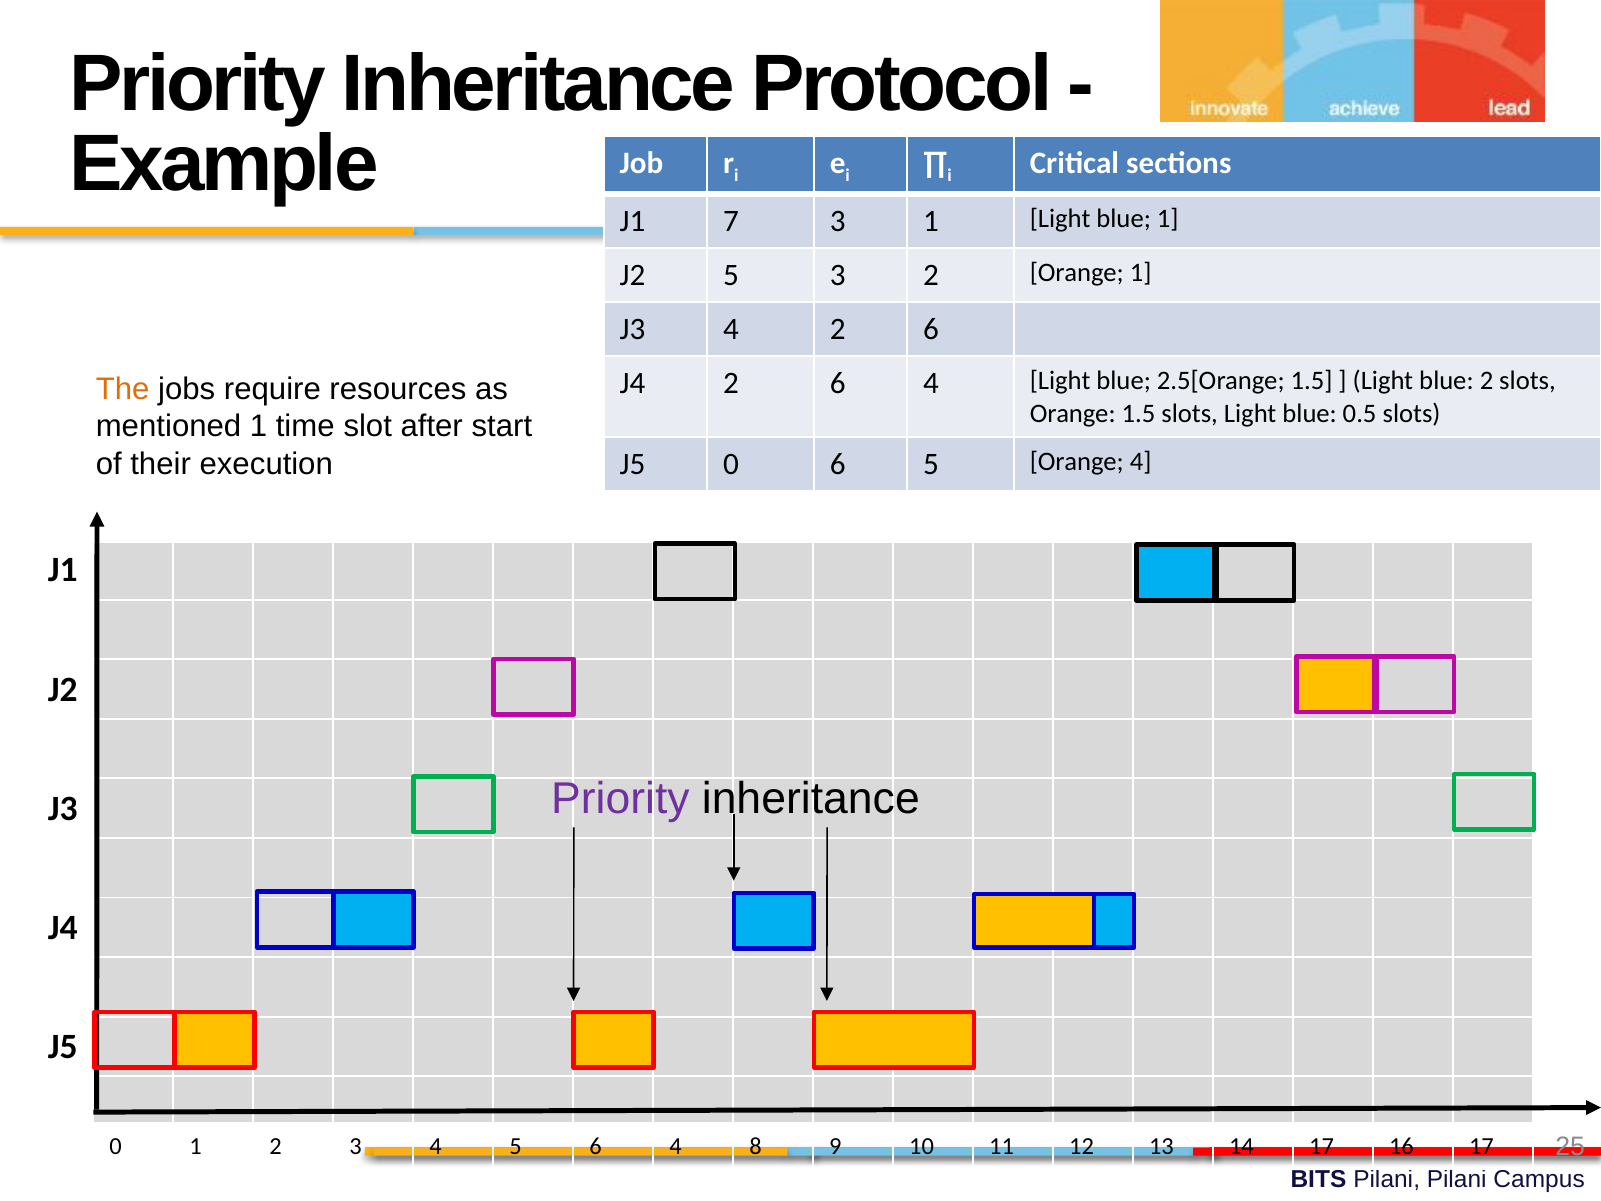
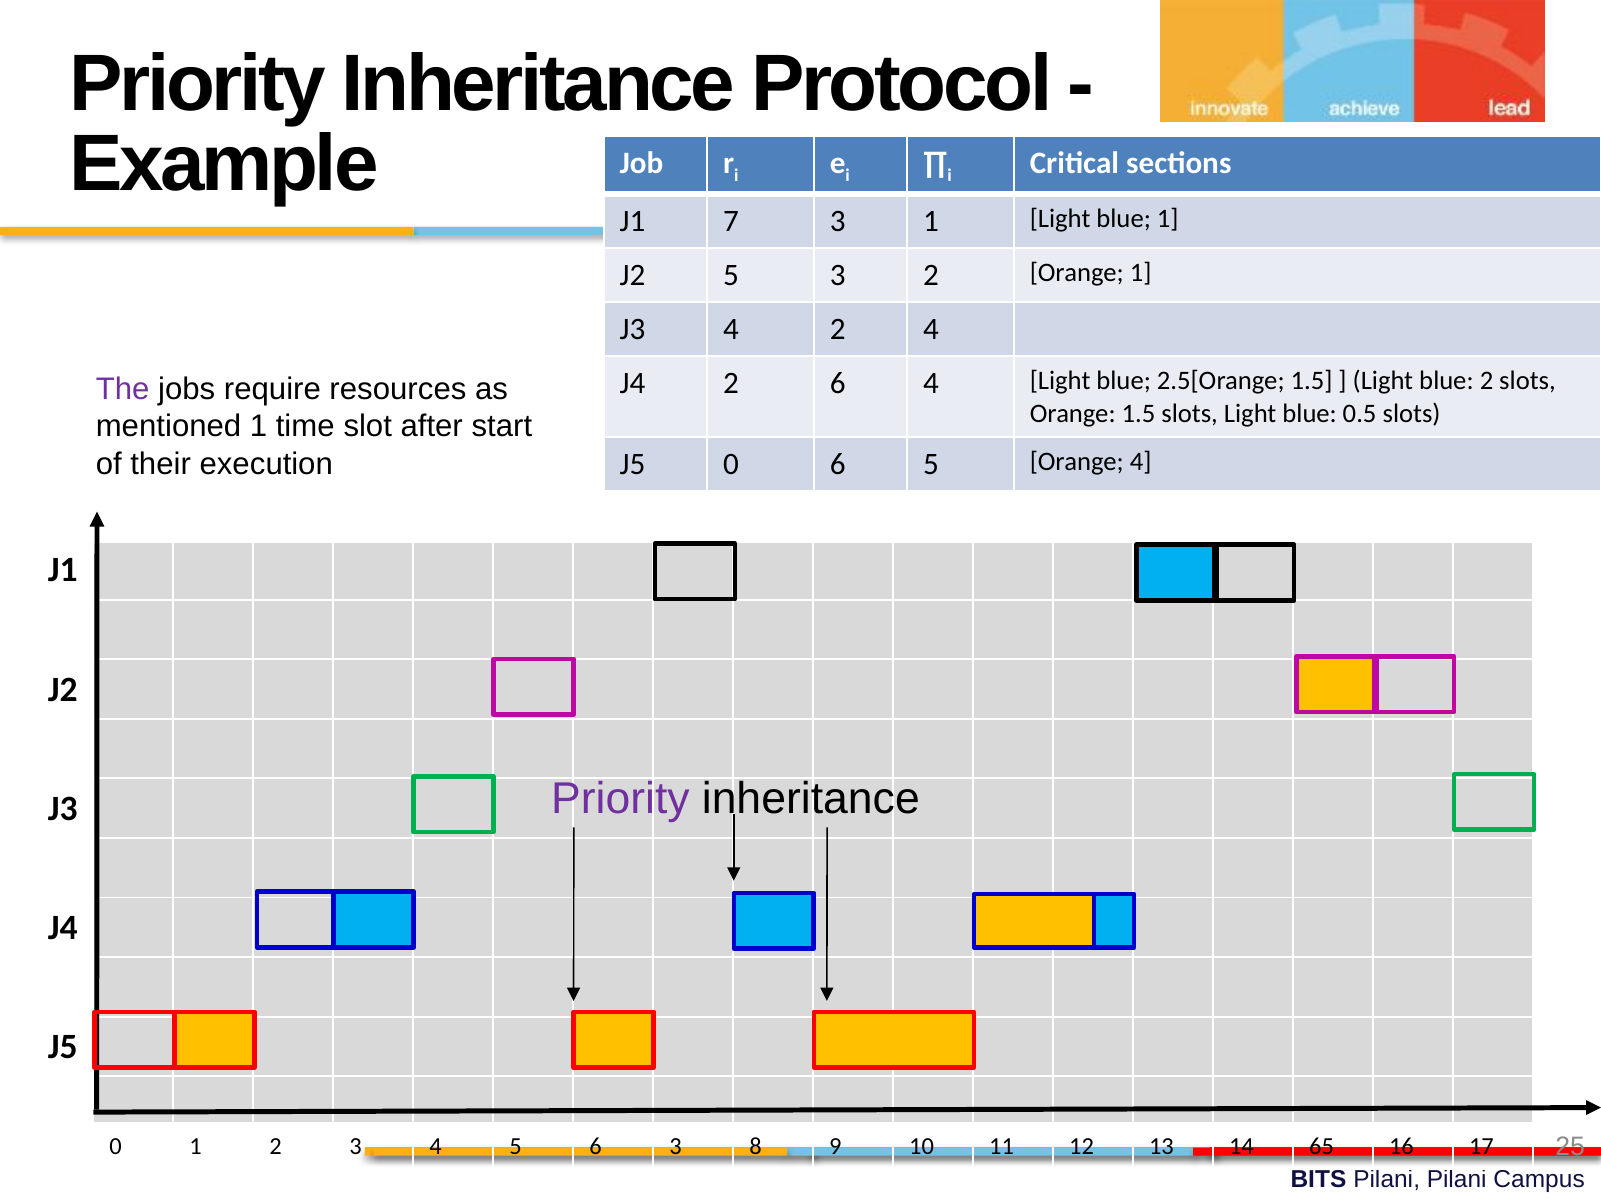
4 2 6: 6 -> 4 (931, 330)
The colour: orange -> purple (123, 389)
5 6 4: 4 -> 3 (675, 1146)
14 17: 17 -> 65 (1322, 1146)
